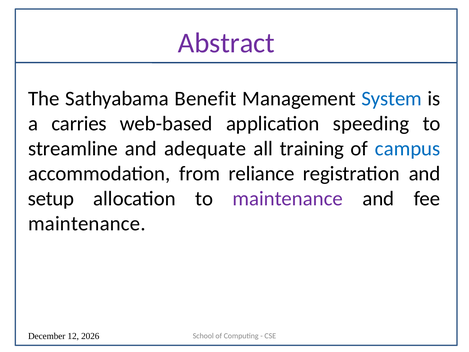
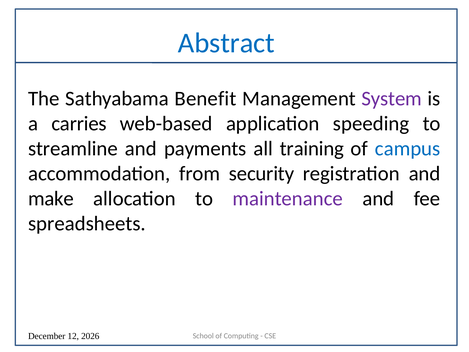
Abstract colour: purple -> blue (226, 43)
System colour: blue -> purple (392, 98)
adequate: adequate -> payments (205, 148)
reliance: reliance -> security (262, 173)
setup: setup -> make (51, 198)
maintenance: maintenance -> spreadsheets (87, 223)
